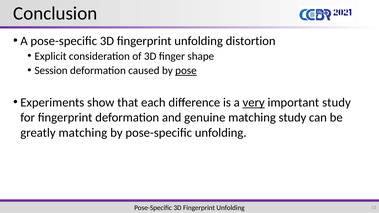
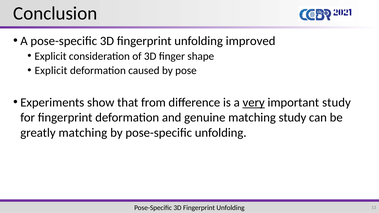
distortion: distortion -> improved (251, 41)
Session: Session -> Explicit (51, 71)
pose underline: present -> none (186, 71)
each: each -> from (153, 103)
